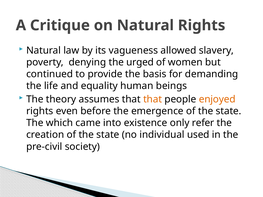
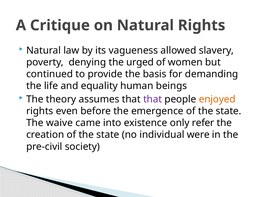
that colour: orange -> purple (153, 99)
which: which -> waive (59, 123)
used: used -> were (198, 135)
